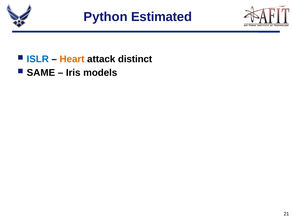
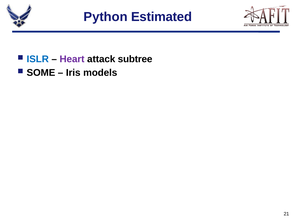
Heart colour: orange -> purple (72, 59)
distinct: distinct -> subtree (135, 59)
SAME: SAME -> SOME (41, 73)
